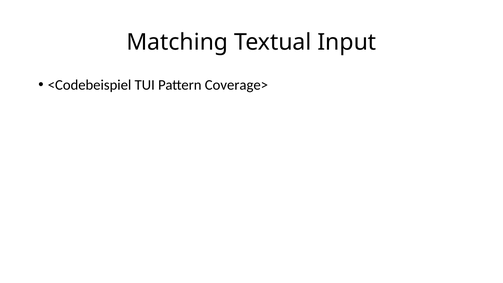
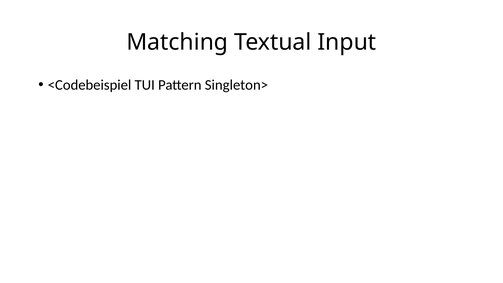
Coverage>: Coverage> -> Singleton> (236, 85)
